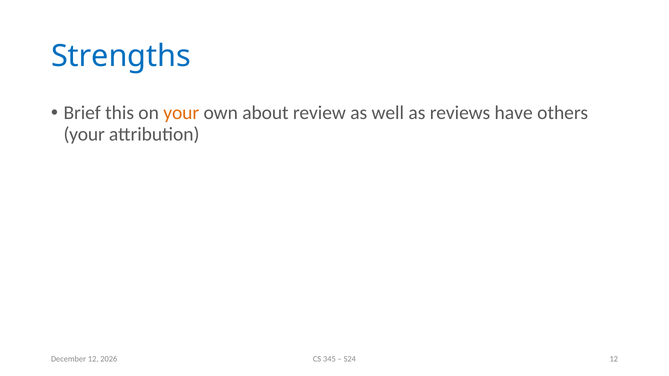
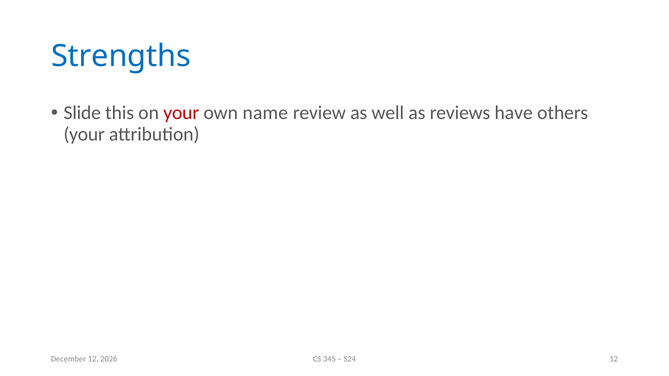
Brief: Brief -> Slide (82, 113)
your colour: orange -> red (181, 113)
about: about -> name (265, 113)
